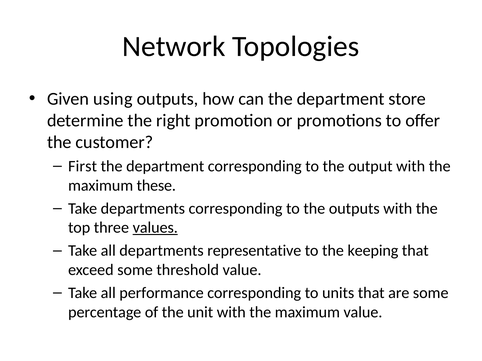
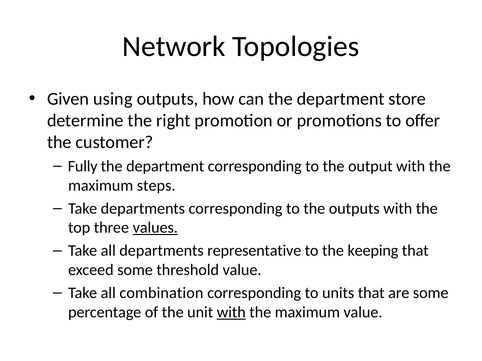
First: First -> Fully (83, 166)
these: these -> steps (156, 186)
performance: performance -> combination (161, 293)
with underline: none -> present (231, 313)
